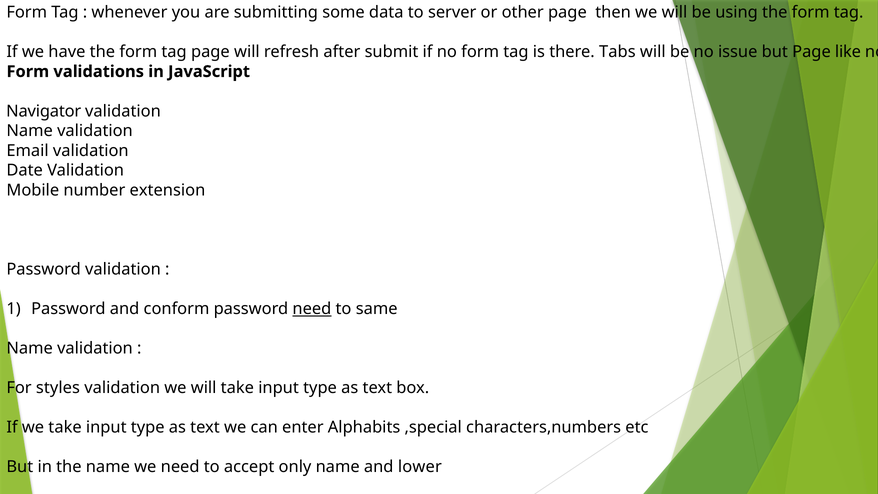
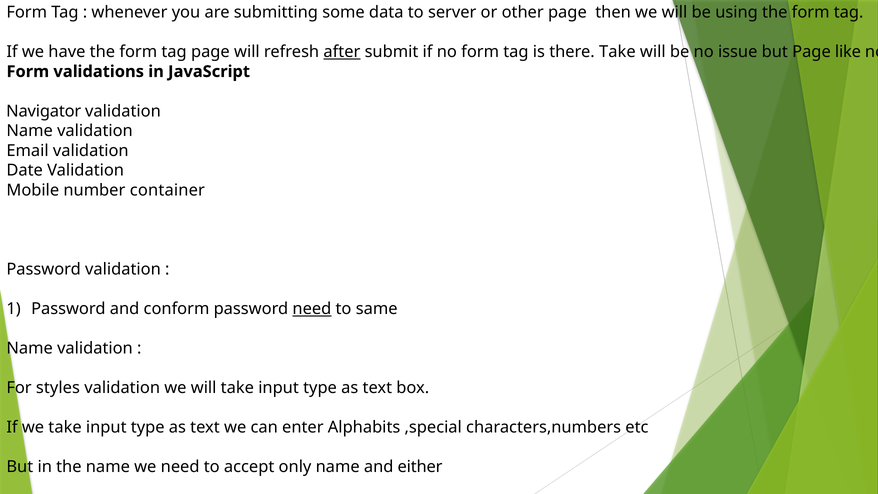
after underline: none -> present (342, 52)
there Tabs: Tabs -> Take (617, 52)
extension: extension -> container (167, 190)
lower: lower -> either (420, 467)
